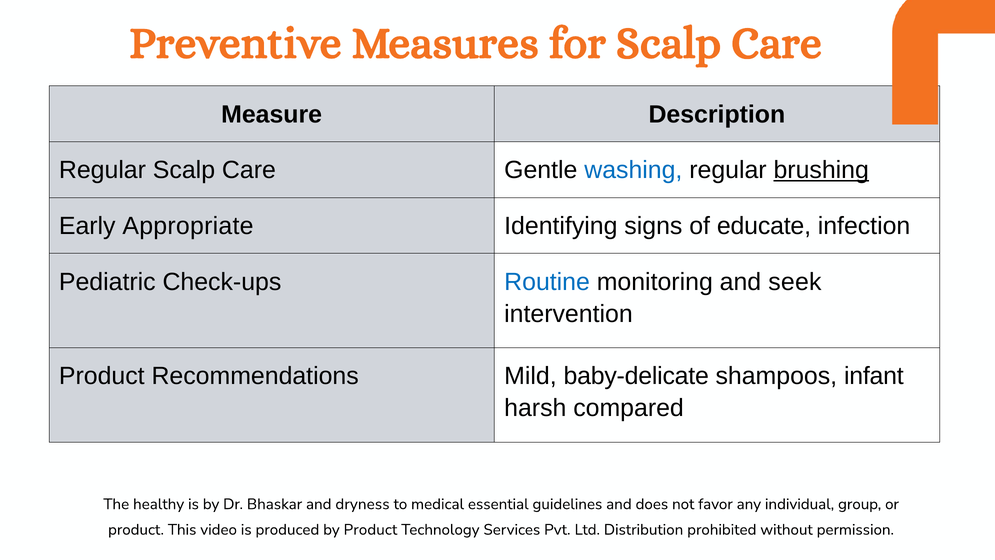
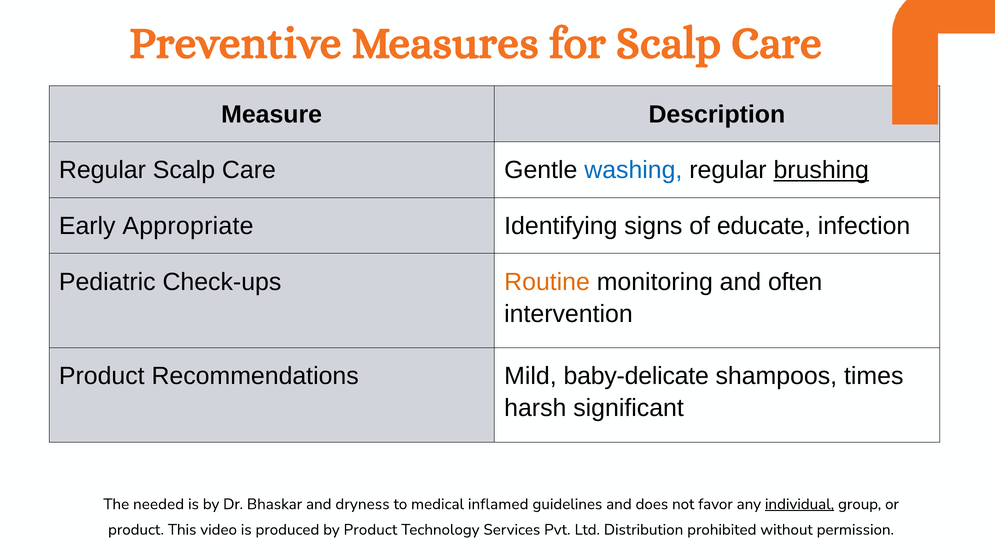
Routine colour: blue -> orange (547, 282)
seek: seek -> often (795, 282)
infant: infant -> times (874, 376)
compared: compared -> significant (629, 408)
healthy: healthy -> needed (159, 504)
essential: essential -> inflamed (498, 504)
individual underline: none -> present (800, 504)
